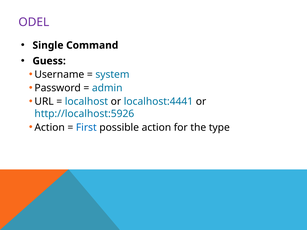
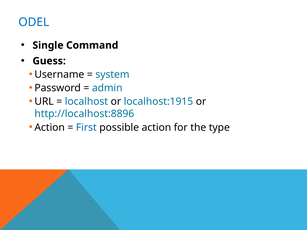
ODEL colour: purple -> blue (34, 22)
localhost:4441: localhost:4441 -> localhost:1915 (158, 102)
http://localhost:5926: http://localhost:5926 -> http://localhost:8896 (84, 114)
